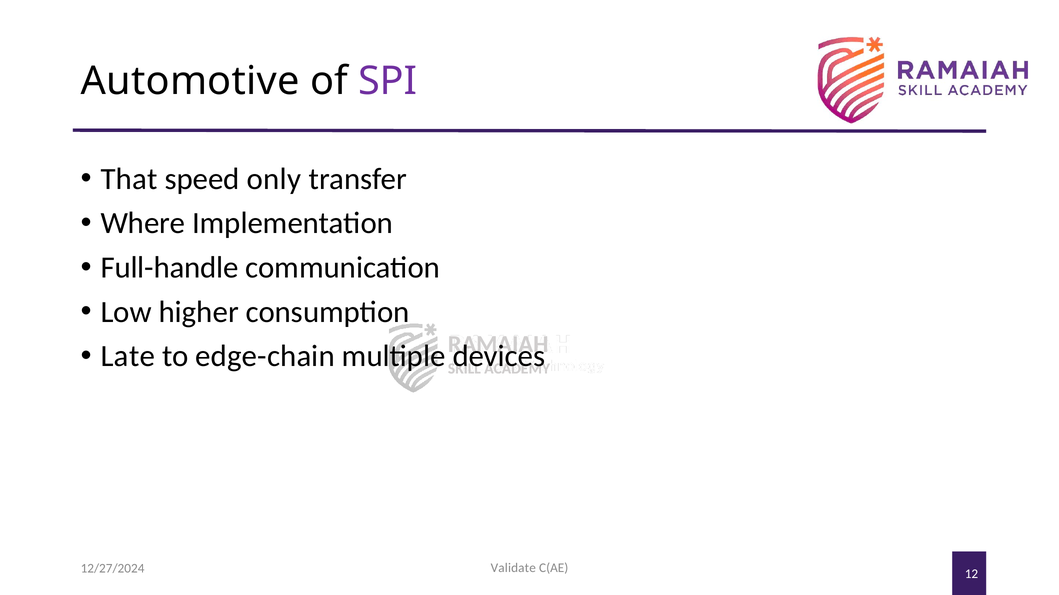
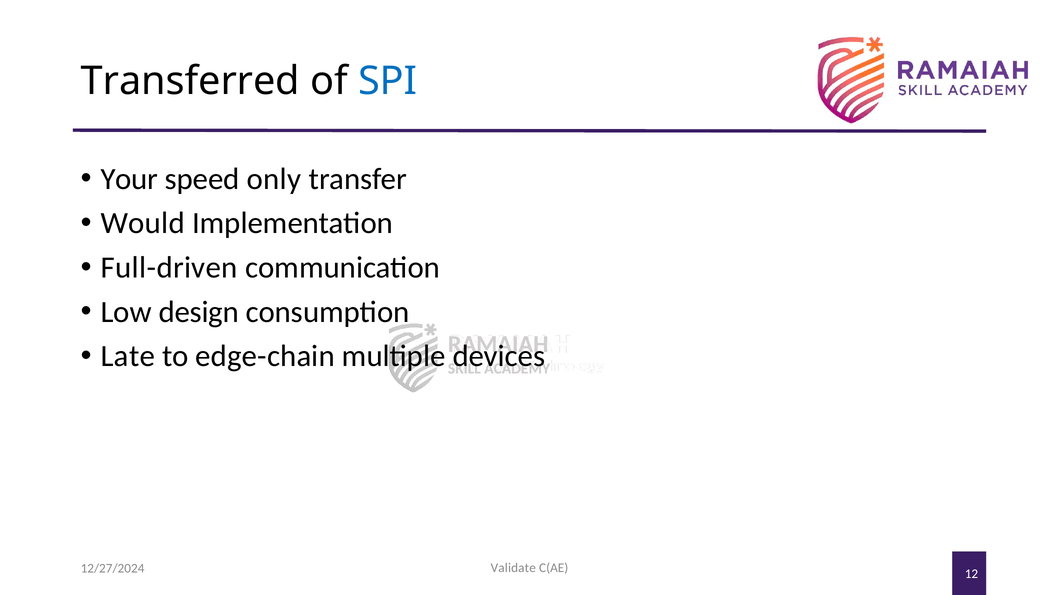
Automotive: Automotive -> Transferred (190, 81)
SPI colour: purple -> blue (388, 81)
That: That -> Your (129, 179)
Where: Where -> Would (143, 223)
Full-handle: Full-handle -> Full-driven (169, 268)
higher: higher -> design (199, 312)
